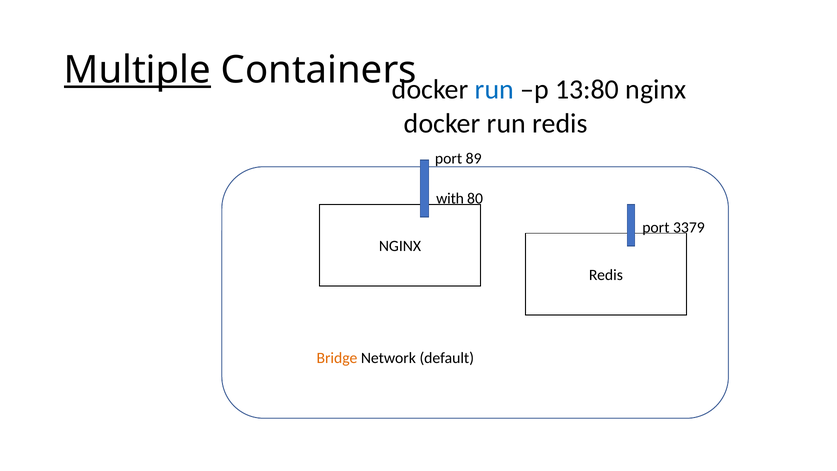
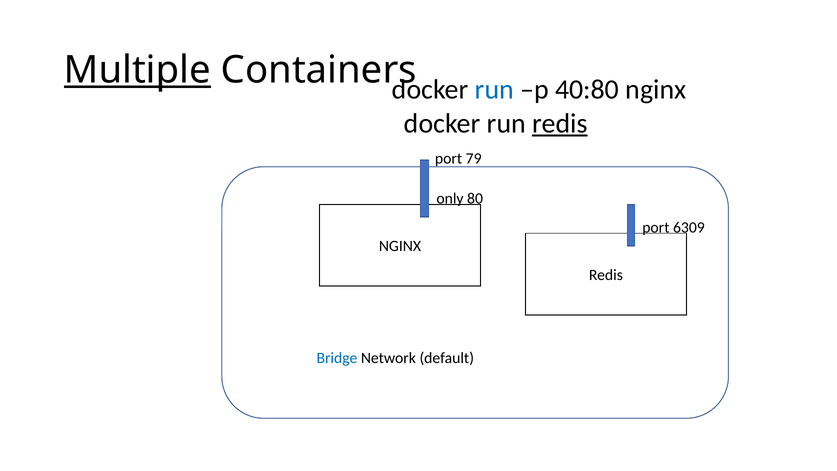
13:80: 13:80 -> 40:80 (587, 89)
redis underline: none -> present (560, 123)
89: 89 -> 79 (474, 159)
with: with -> only (450, 199)
3379: 3379 -> 6309 (689, 227)
Bridge colour: orange -> blue (337, 358)
